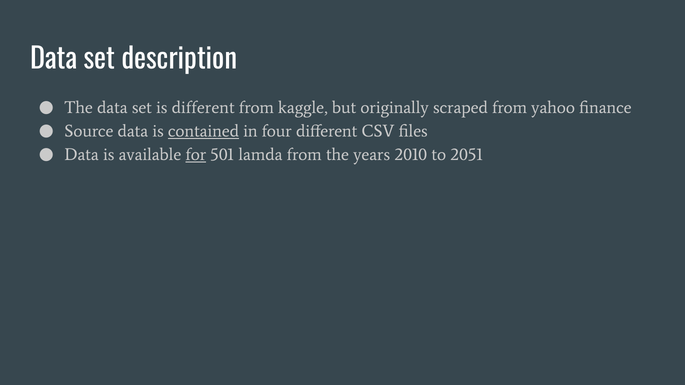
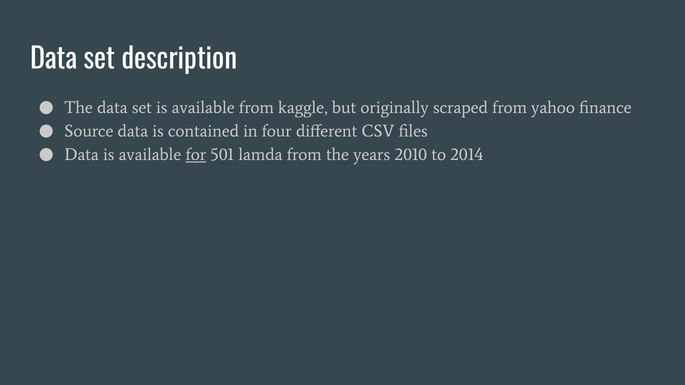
set is different: different -> available (203, 108)
contained underline: present -> none (203, 131)
2051: 2051 -> 2014 (467, 155)
